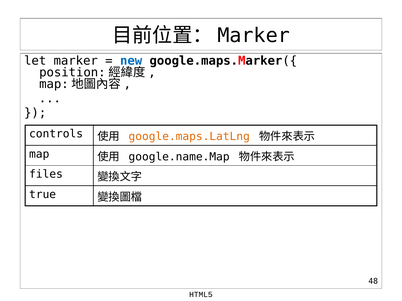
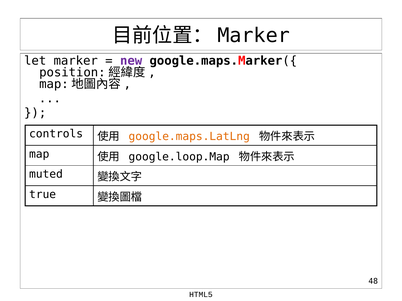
new colour: blue -> purple (131, 61)
google.name.Map: google.name.Map -> google.loop.Map (179, 157)
files: files -> muted (46, 175)
